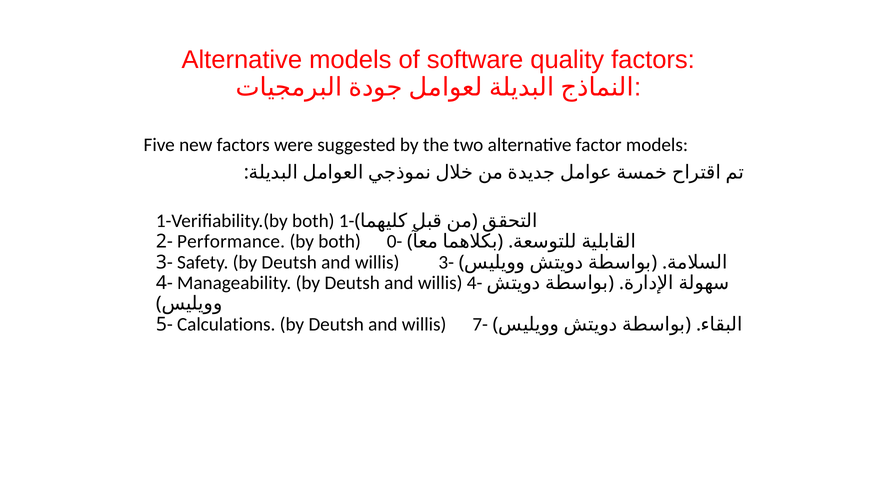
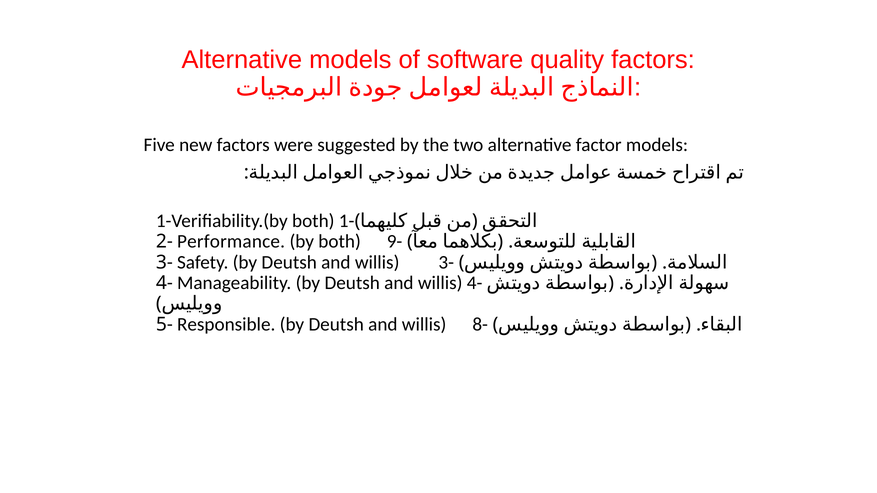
0-: 0- -> 9- (395, 242)
Calculations: Calculations -> Responsible (226, 325)
7-: 7- -> 8- (480, 325)
